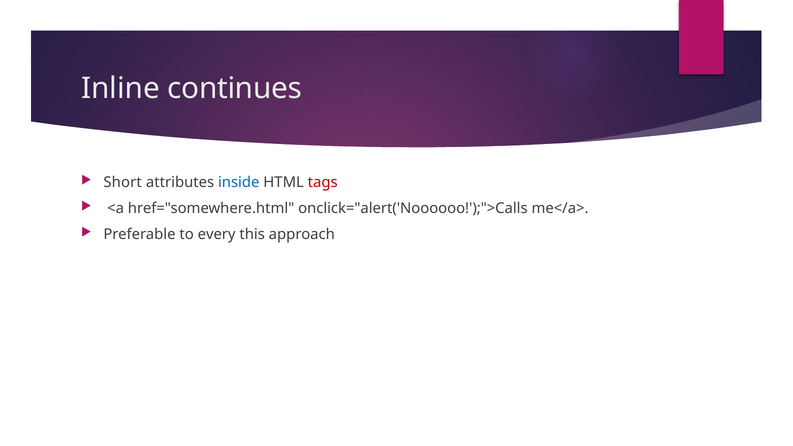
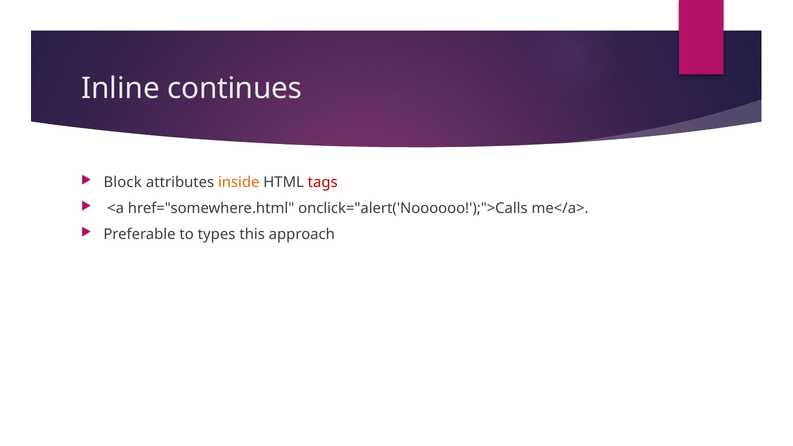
Short: Short -> Block (123, 182)
inside colour: blue -> orange (239, 182)
every: every -> types (217, 234)
